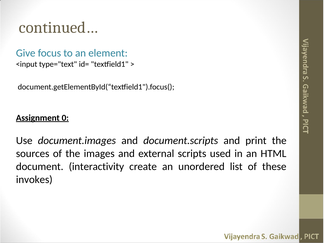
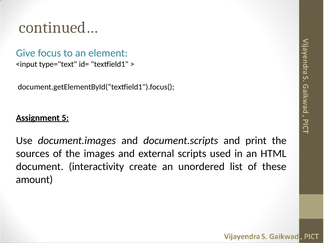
0: 0 -> 5 (65, 118)
invokes: invokes -> amount (34, 180)
